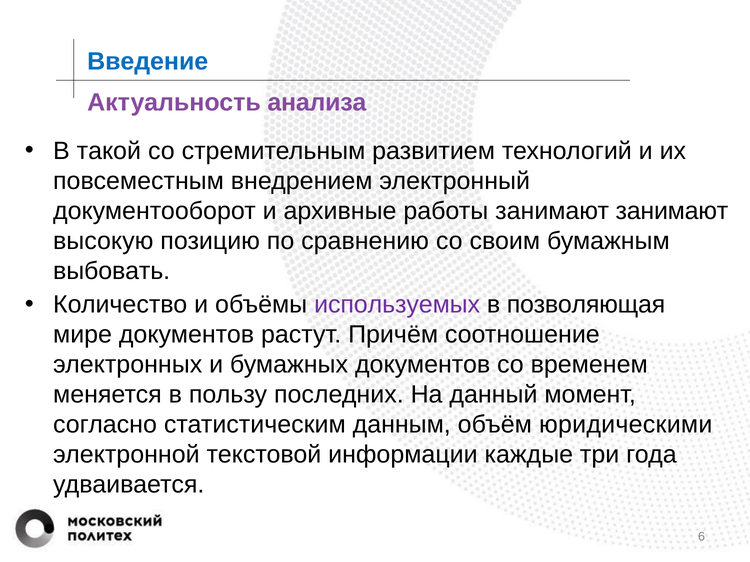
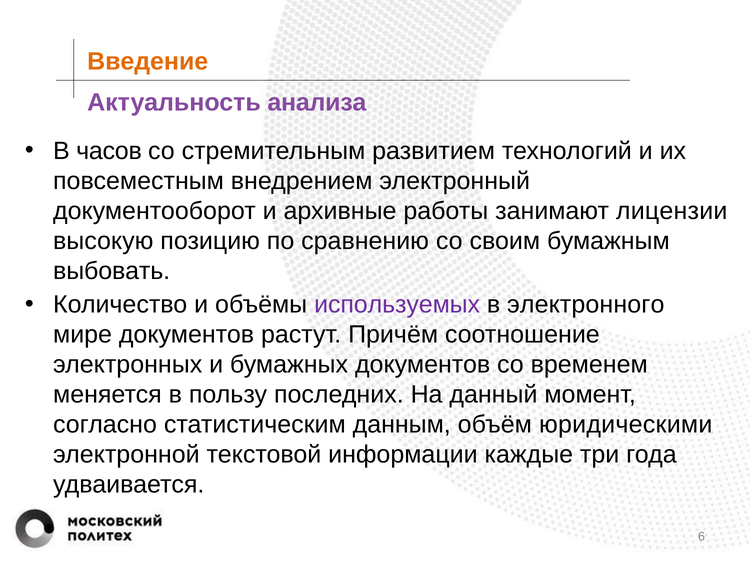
Введение colour: blue -> orange (148, 61)
такой: такой -> часов (109, 151)
занимают занимают: занимают -> лицензии (672, 211)
позволяющая: позволяющая -> электронного (586, 305)
